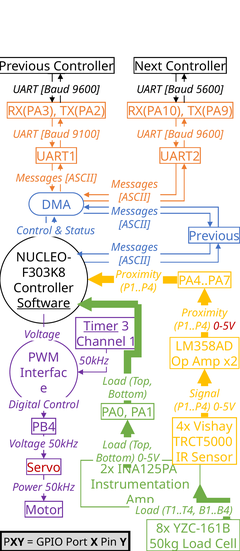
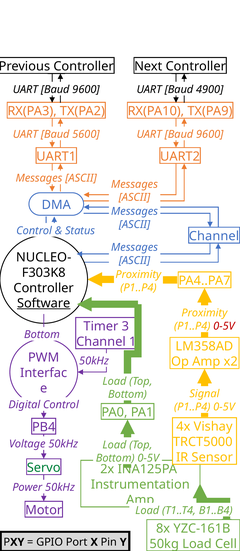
5600: 5600 -> 4900 (210, 89)
9100: 9100 -> 5600 (86, 134)
Previous: Previous -> Channel (214, 236)
Timer underline: present -> none (101, 326)
Voltage: Voltage -> Bottom (42, 334)
Servo colour: red -> green (44, 467)
